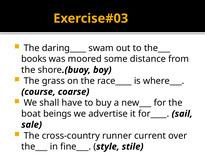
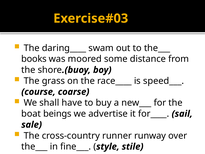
where___: where___ -> speed___ (164, 81)
current: current -> runway (150, 135)
